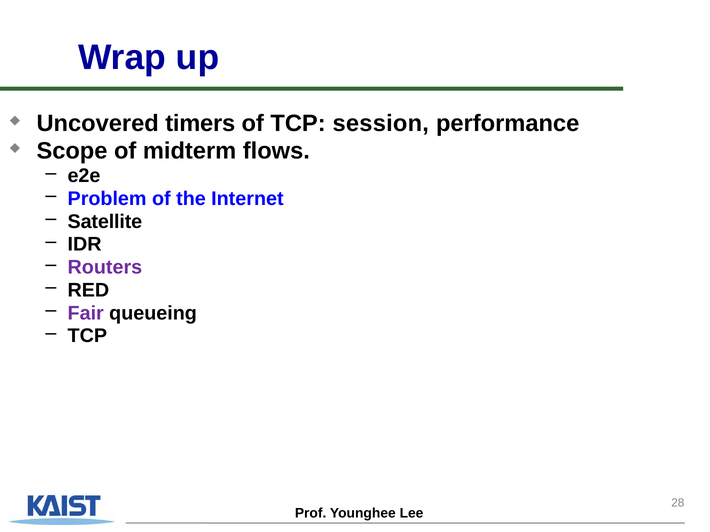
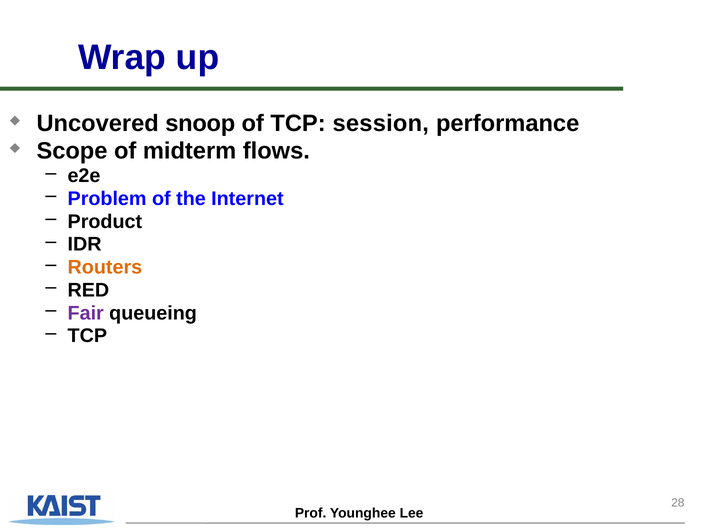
timers: timers -> snoop (200, 124)
Satellite: Satellite -> Product (105, 222)
Routers colour: purple -> orange (105, 268)
